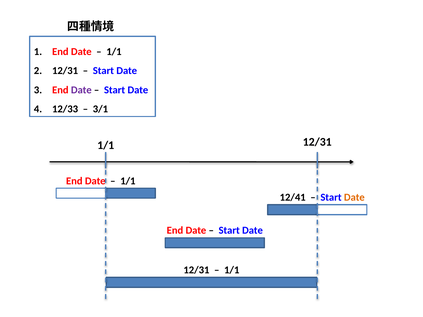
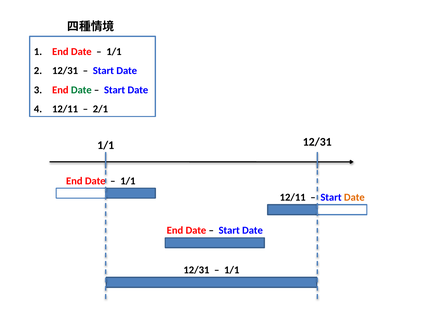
Date colour: purple -> green (81, 90)
12/33: 12/33 -> 12/11 (65, 109)
3/1: 3/1 -> 2/1 (100, 109)
12/41: 12/41 -> 12/11 (293, 198)
